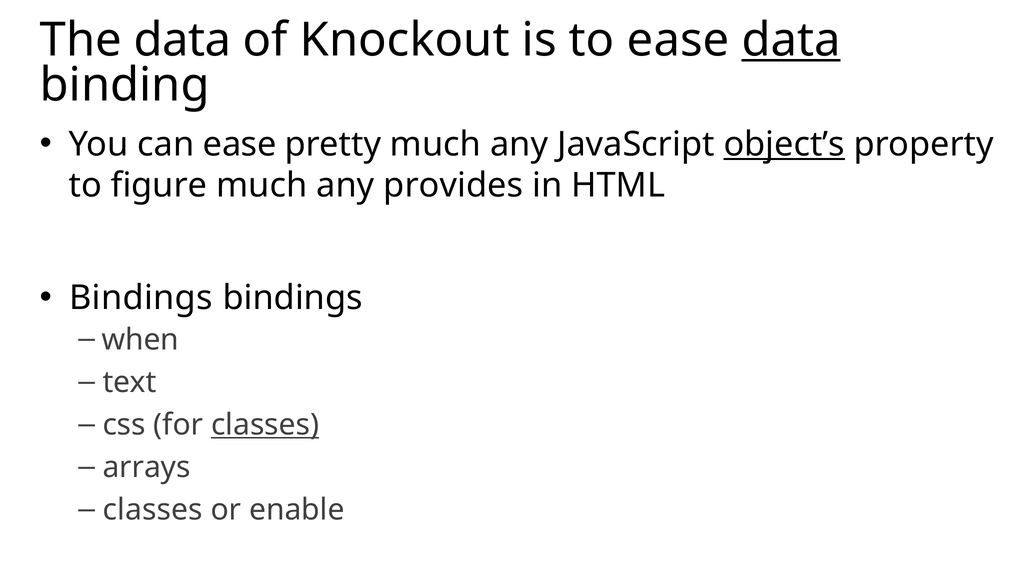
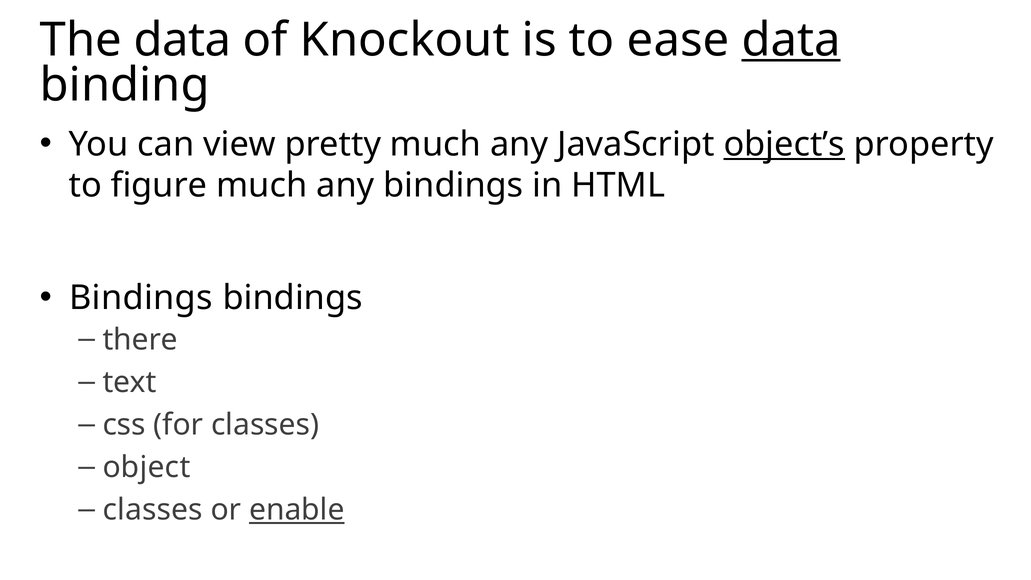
can ease: ease -> view (240, 144)
any provides: provides -> bindings (453, 185)
when: when -> there (140, 340)
classes underline: present -> none (265, 425)
arrays: arrays -> object (146, 467)
enable underline: none -> present (297, 510)
